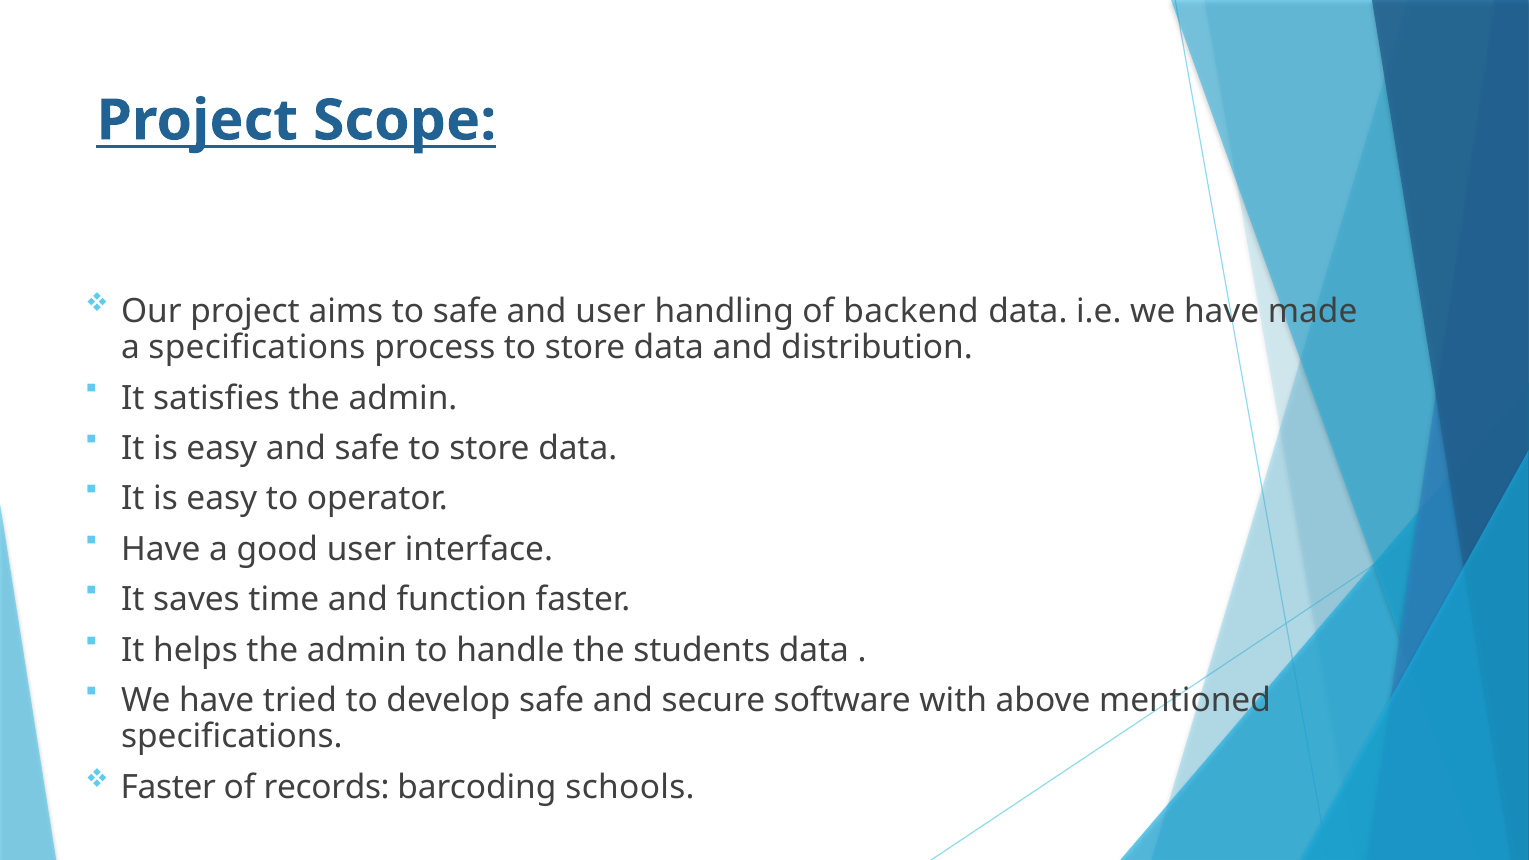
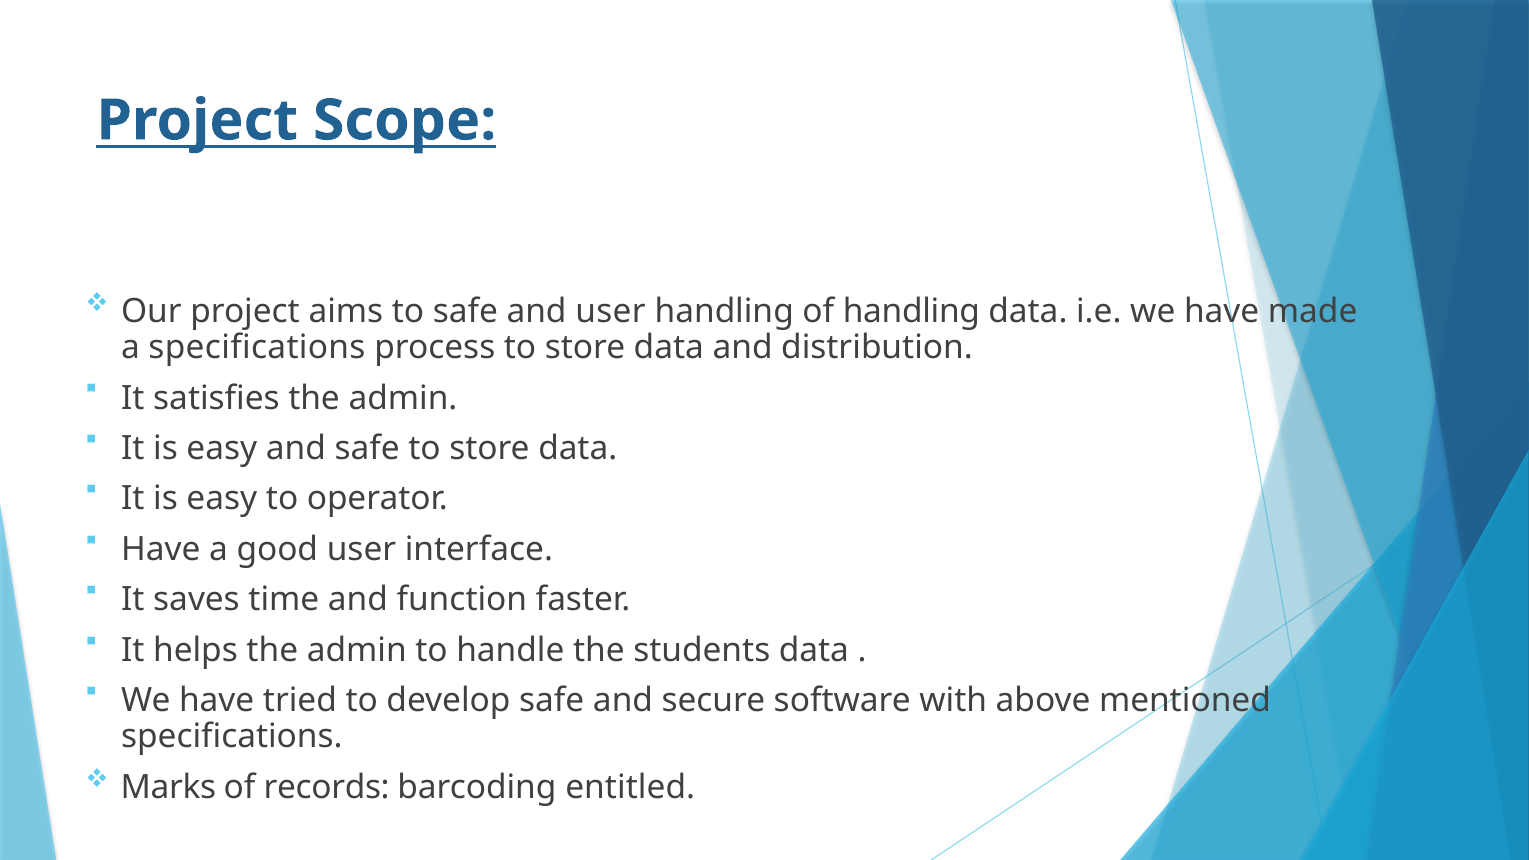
of backend: backend -> handling (911, 312)
Faster: Faster -> Marks (168, 787)
schools: schools -> entitled (630, 787)
